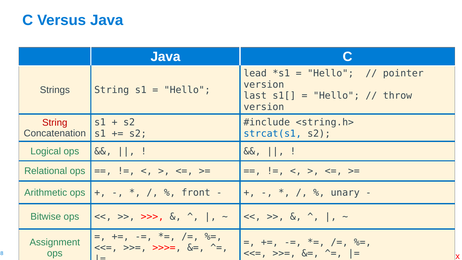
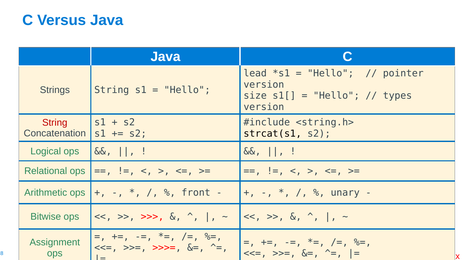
last: last -> size (255, 96)
throw: throw -> types (397, 96)
strcat(s1 colour: blue -> black (273, 133)
